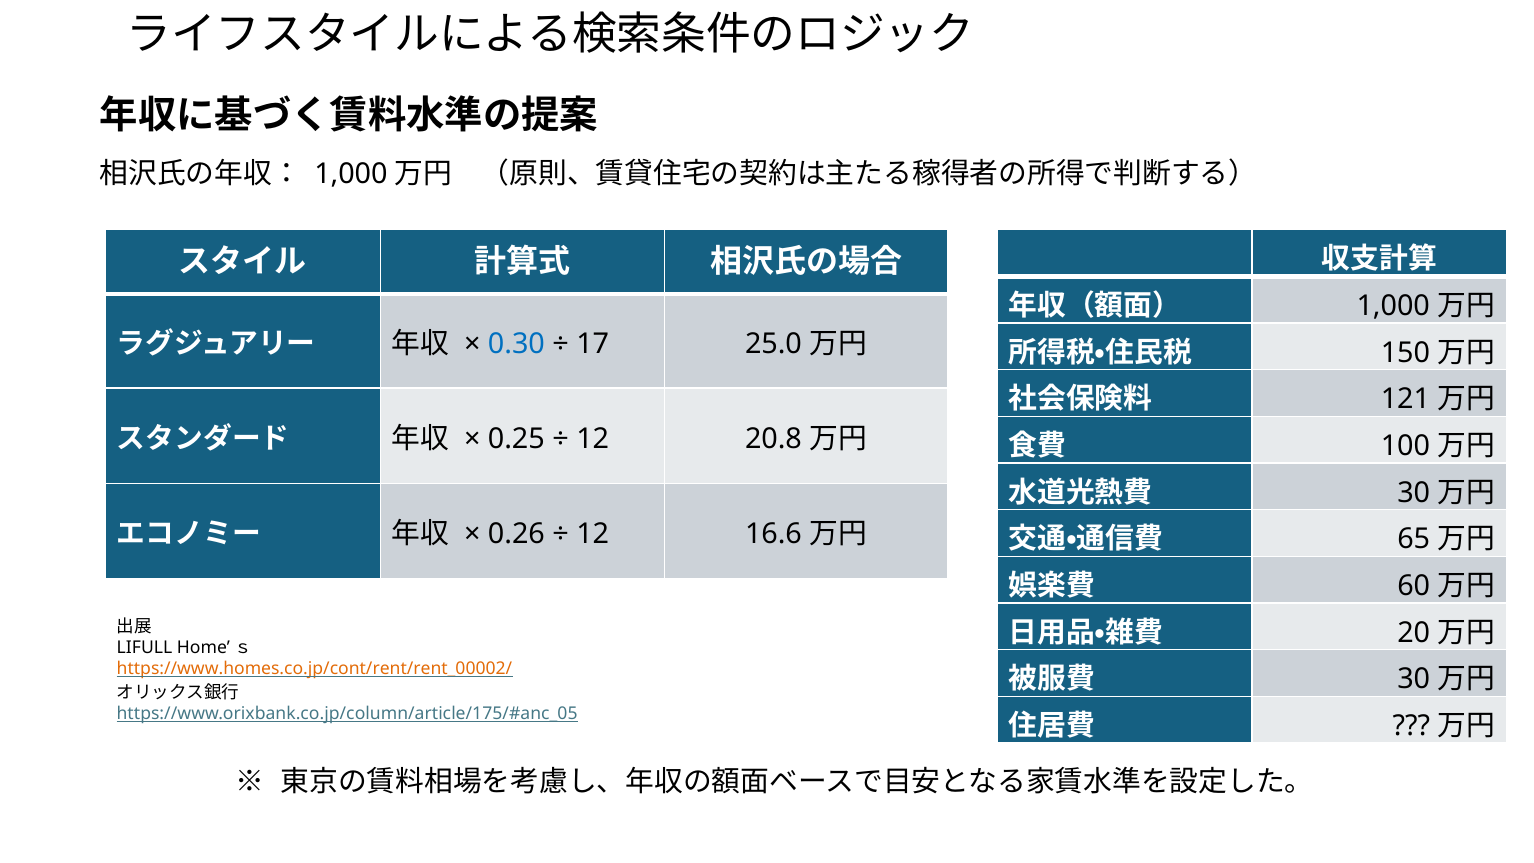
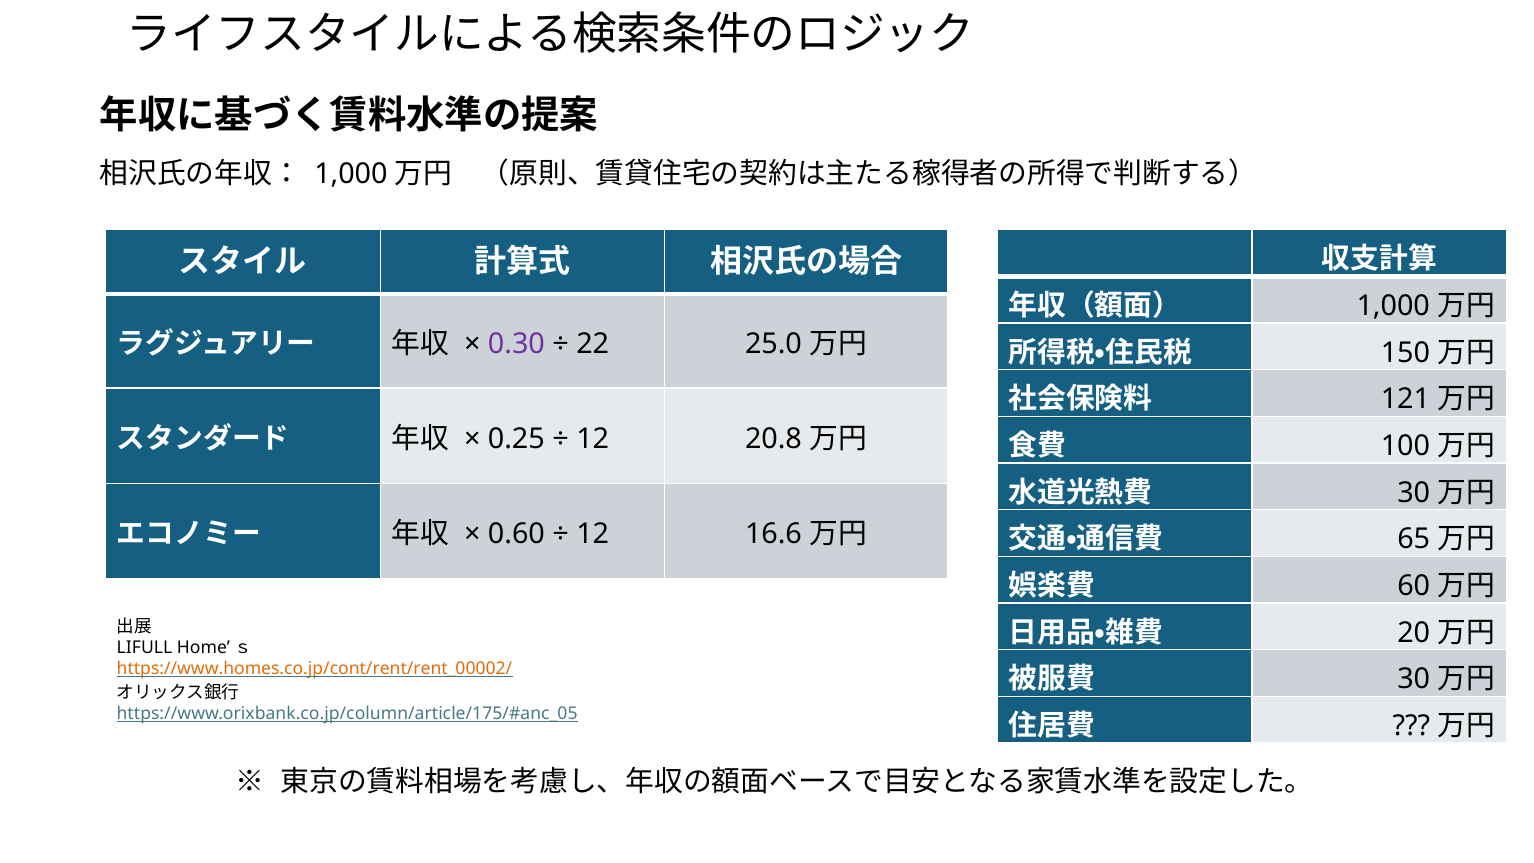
0.30 colour: blue -> purple (516, 344)
17: 17 -> 22 (593, 344)
0.26: 0.26 -> 0.60 (516, 534)
